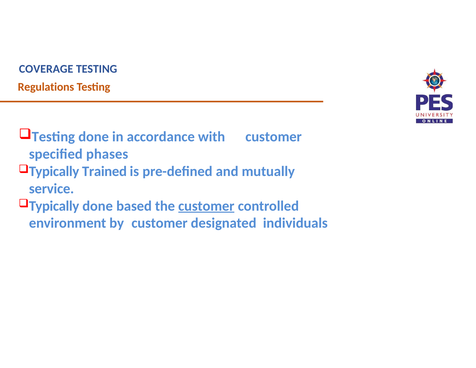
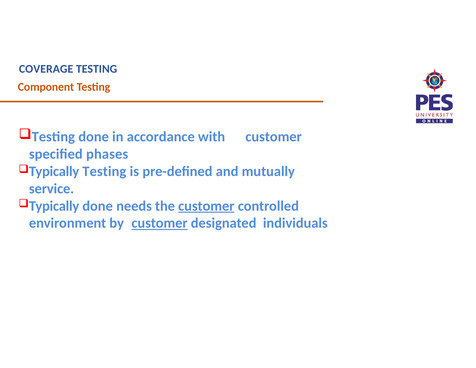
Regulations: Regulations -> Component (46, 87)
Trained: Trained -> Testing (104, 171)
based: based -> needs (134, 206)
customer underline: none -> present (160, 223)
